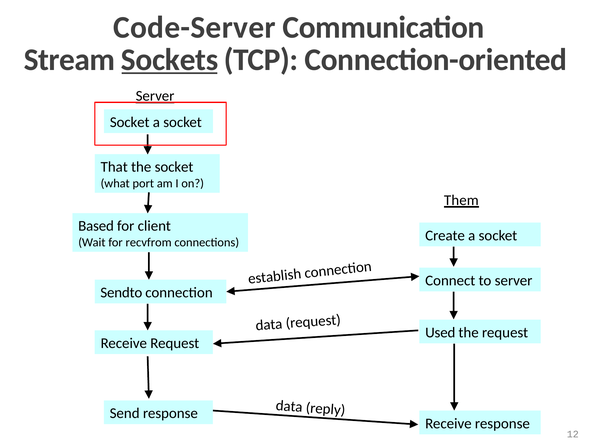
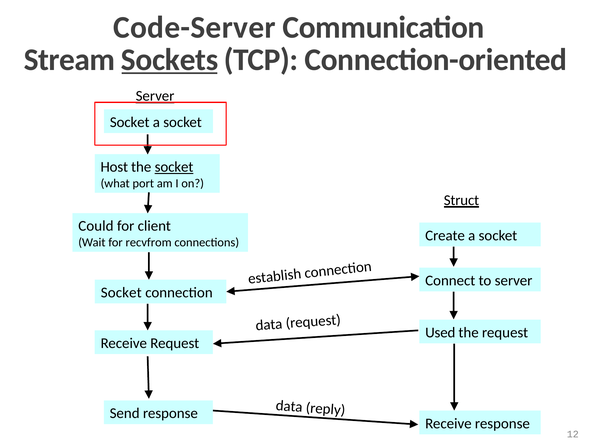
That: That -> Host (114, 167)
socket underline: none -> present (174, 167)
Them: Them -> Struct (461, 200)
Based: Based -> Could (96, 226)
Sendto: Sendto -> Socket (121, 293)
